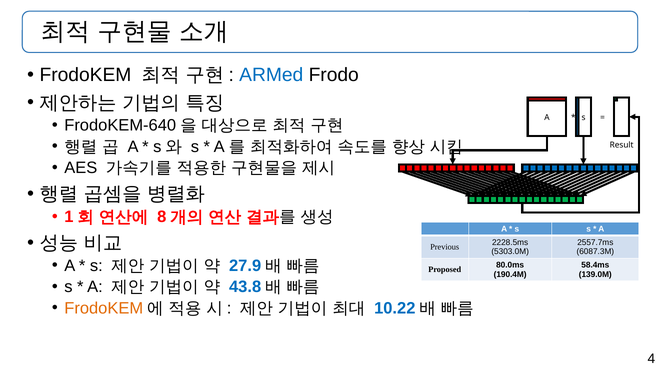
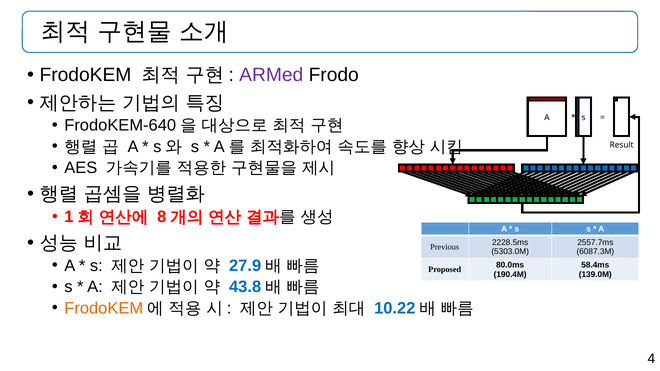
ARMed colour: blue -> purple (271, 75)
